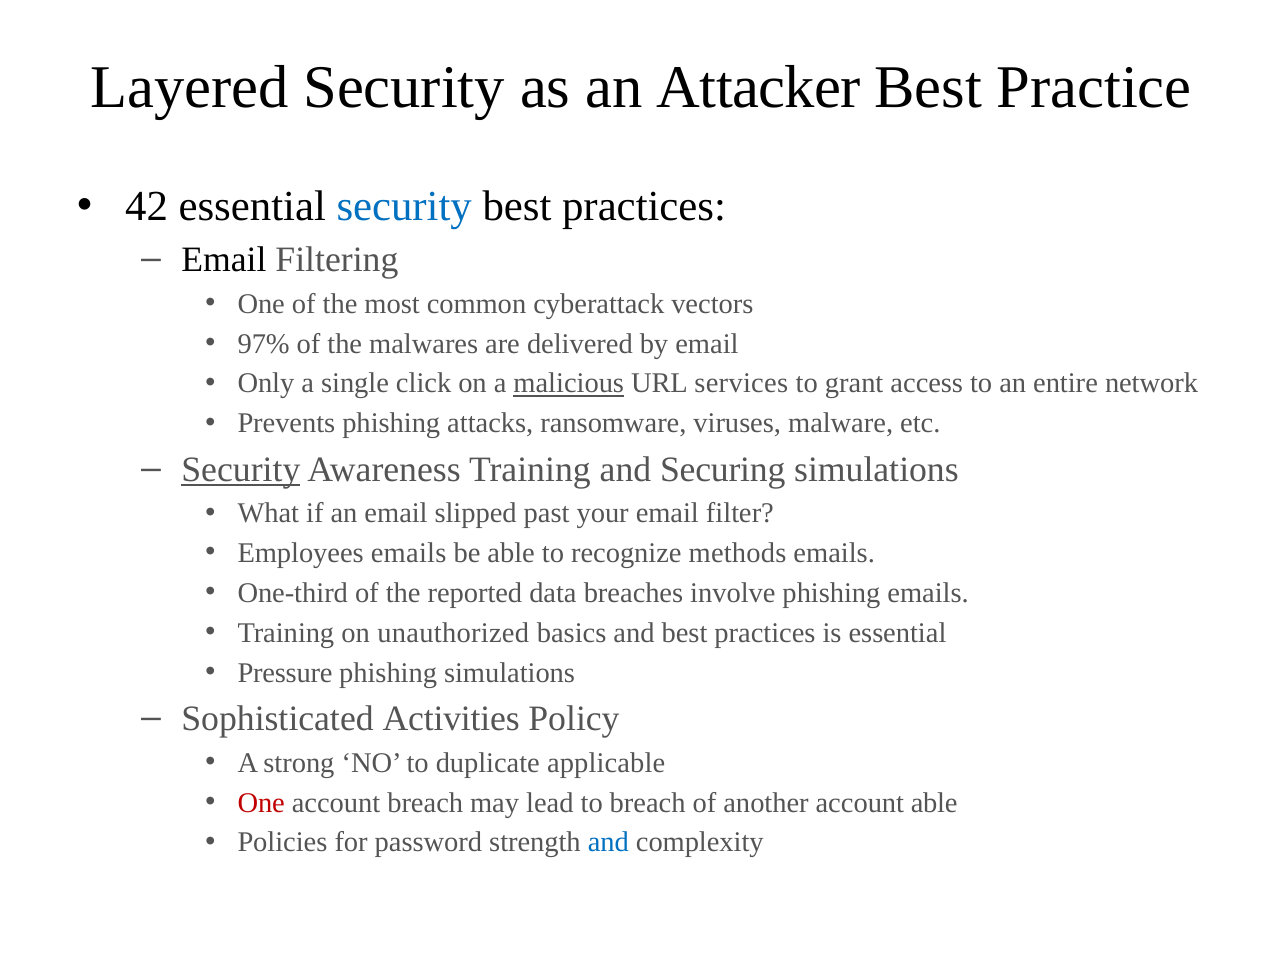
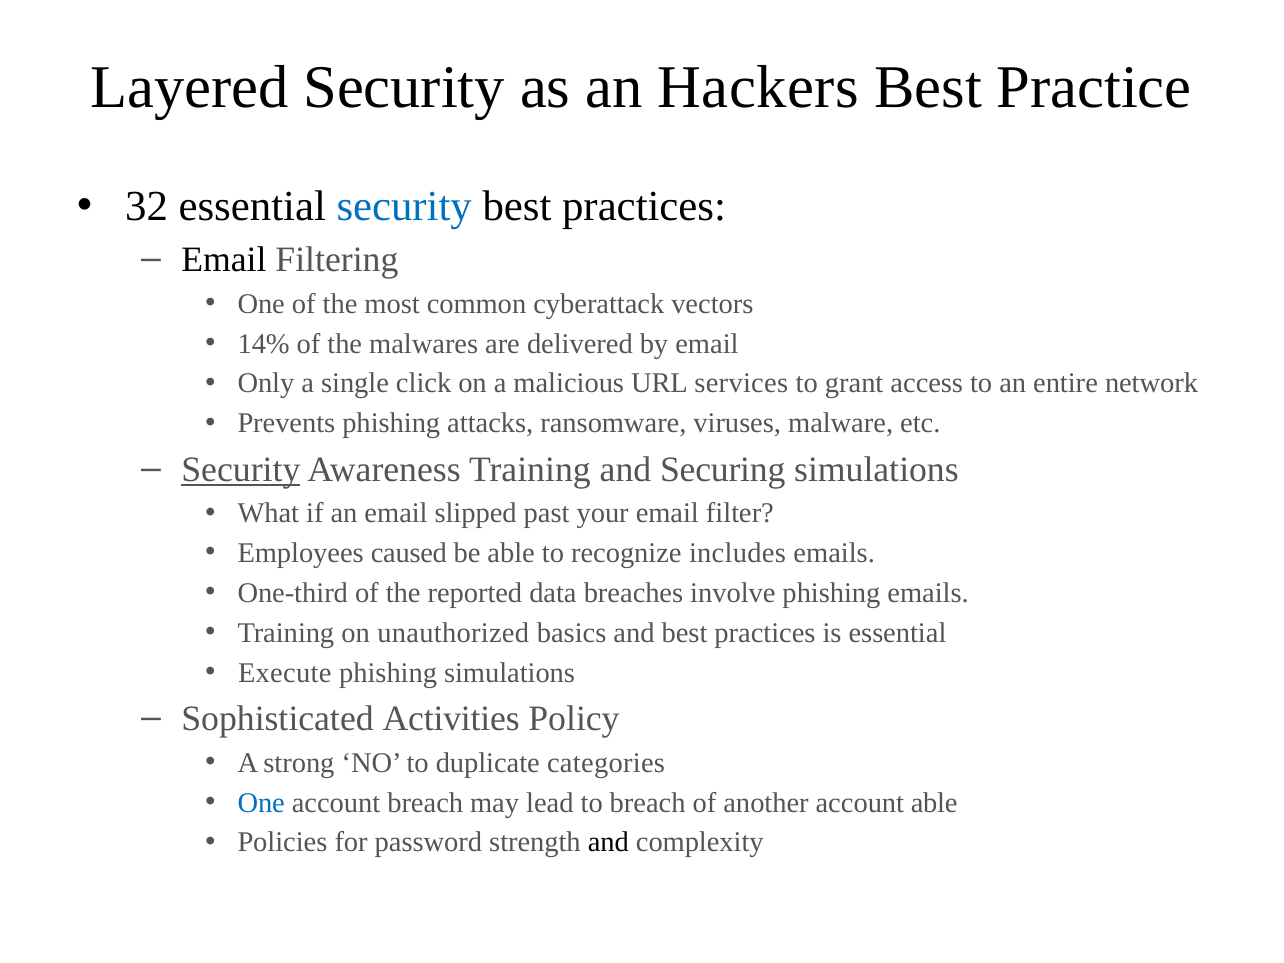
Attacker: Attacker -> Hackers (758, 88)
42: 42 -> 32 (147, 206)
97%: 97% -> 14% (264, 344)
malicious underline: present -> none (569, 384)
Employees emails: emails -> caused (409, 553)
methods: methods -> includes (737, 553)
Pressure: Pressure -> Execute (285, 673)
applicable: applicable -> categories (606, 763)
One colour: red -> blue (261, 803)
and colour: blue -> black (608, 842)
